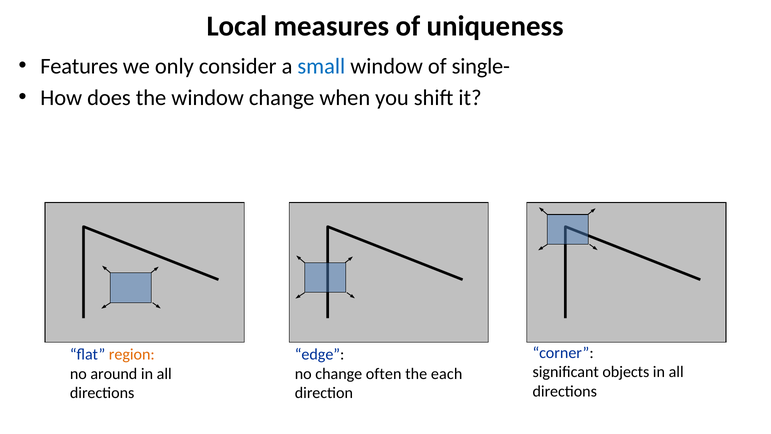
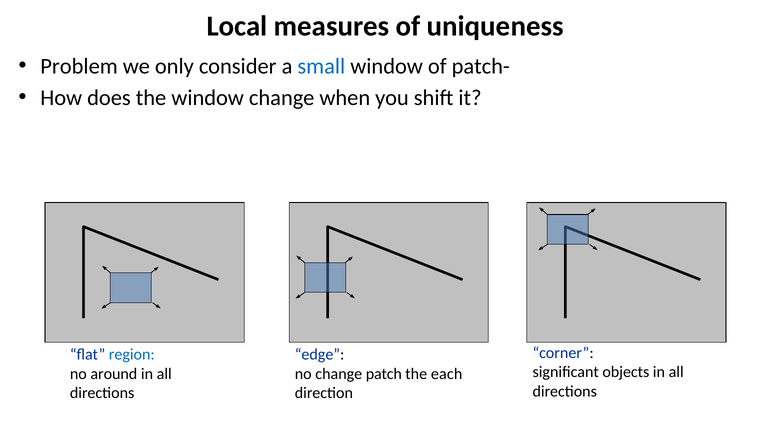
Features: Features -> Problem (79, 66)
single-: single- -> patch- (481, 66)
region colour: orange -> blue (132, 354)
often: often -> patch (384, 373)
